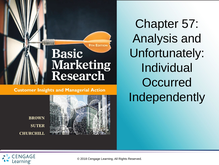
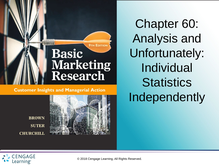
57: 57 -> 60 (190, 24)
Occurred: Occurred -> Statistics (167, 82)
